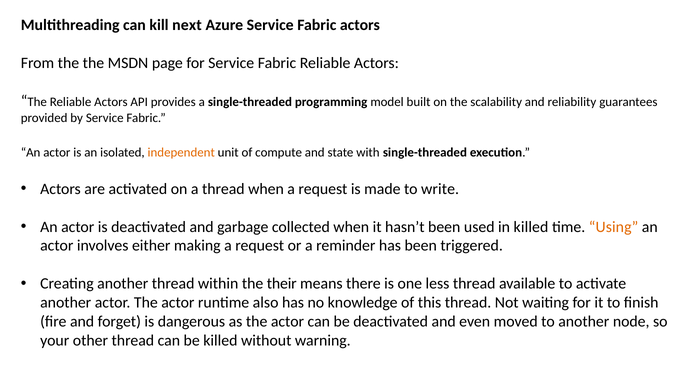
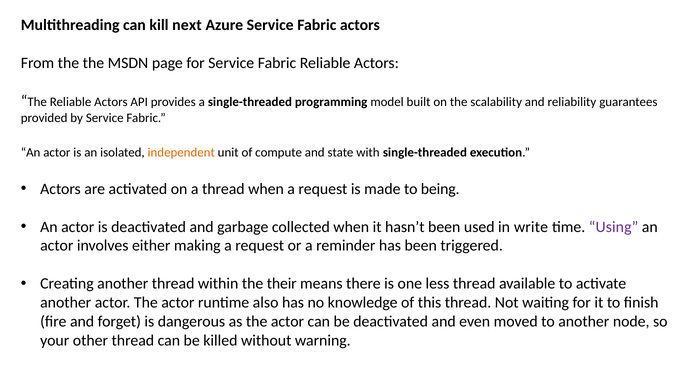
write: write -> being (440, 189)
in killed: killed -> write (531, 227)
Using colour: orange -> purple (614, 227)
